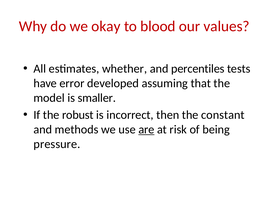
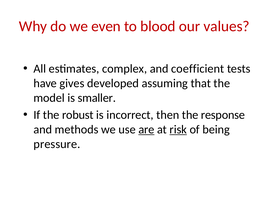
okay: okay -> even (106, 26)
whether: whether -> complex (125, 69)
percentiles: percentiles -> coefficient (198, 69)
error: error -> gives (72, 83)
constant: constant -> response (223, 115)
risk underline: none -> present (178, 129)
